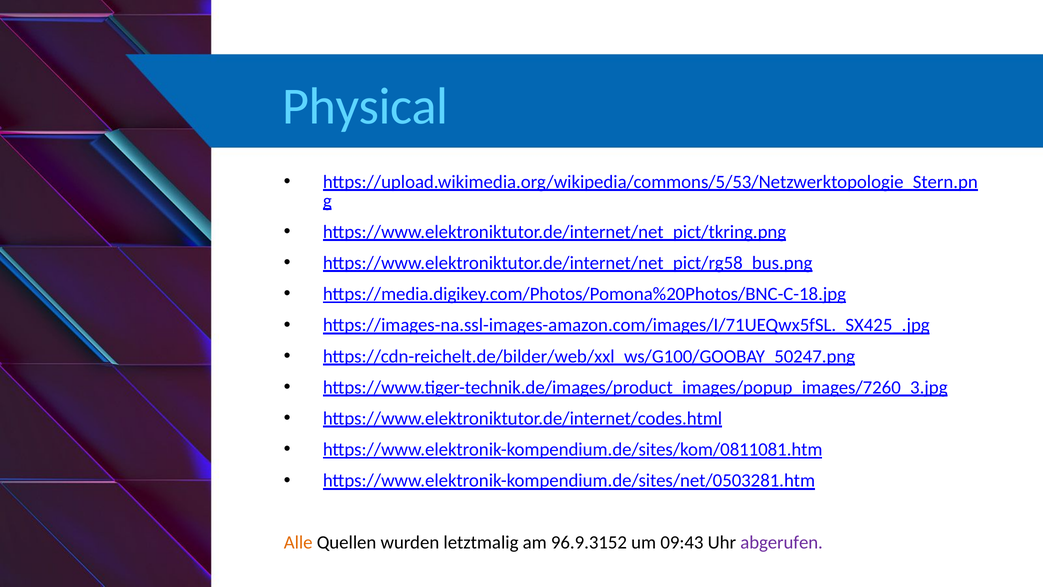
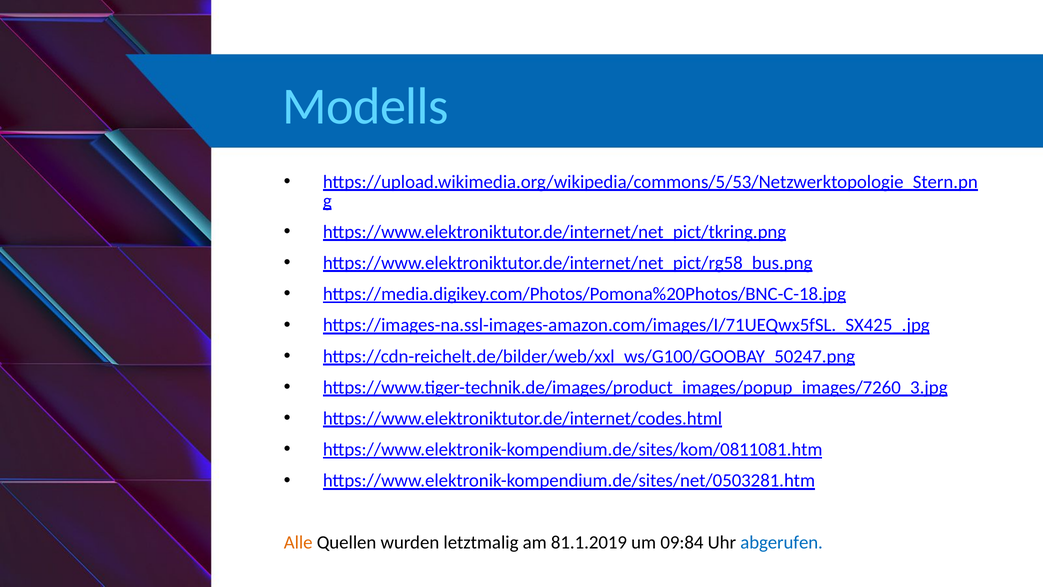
Physical: Physical -> Modells (365, 107)
96.9.3152: 96.9.3152 -> 81.1.2019 (589, 542)
09:43: 09:43 -> 09:84 (682, 542)
abgerufen colour: purple -> blue (782, 542)
